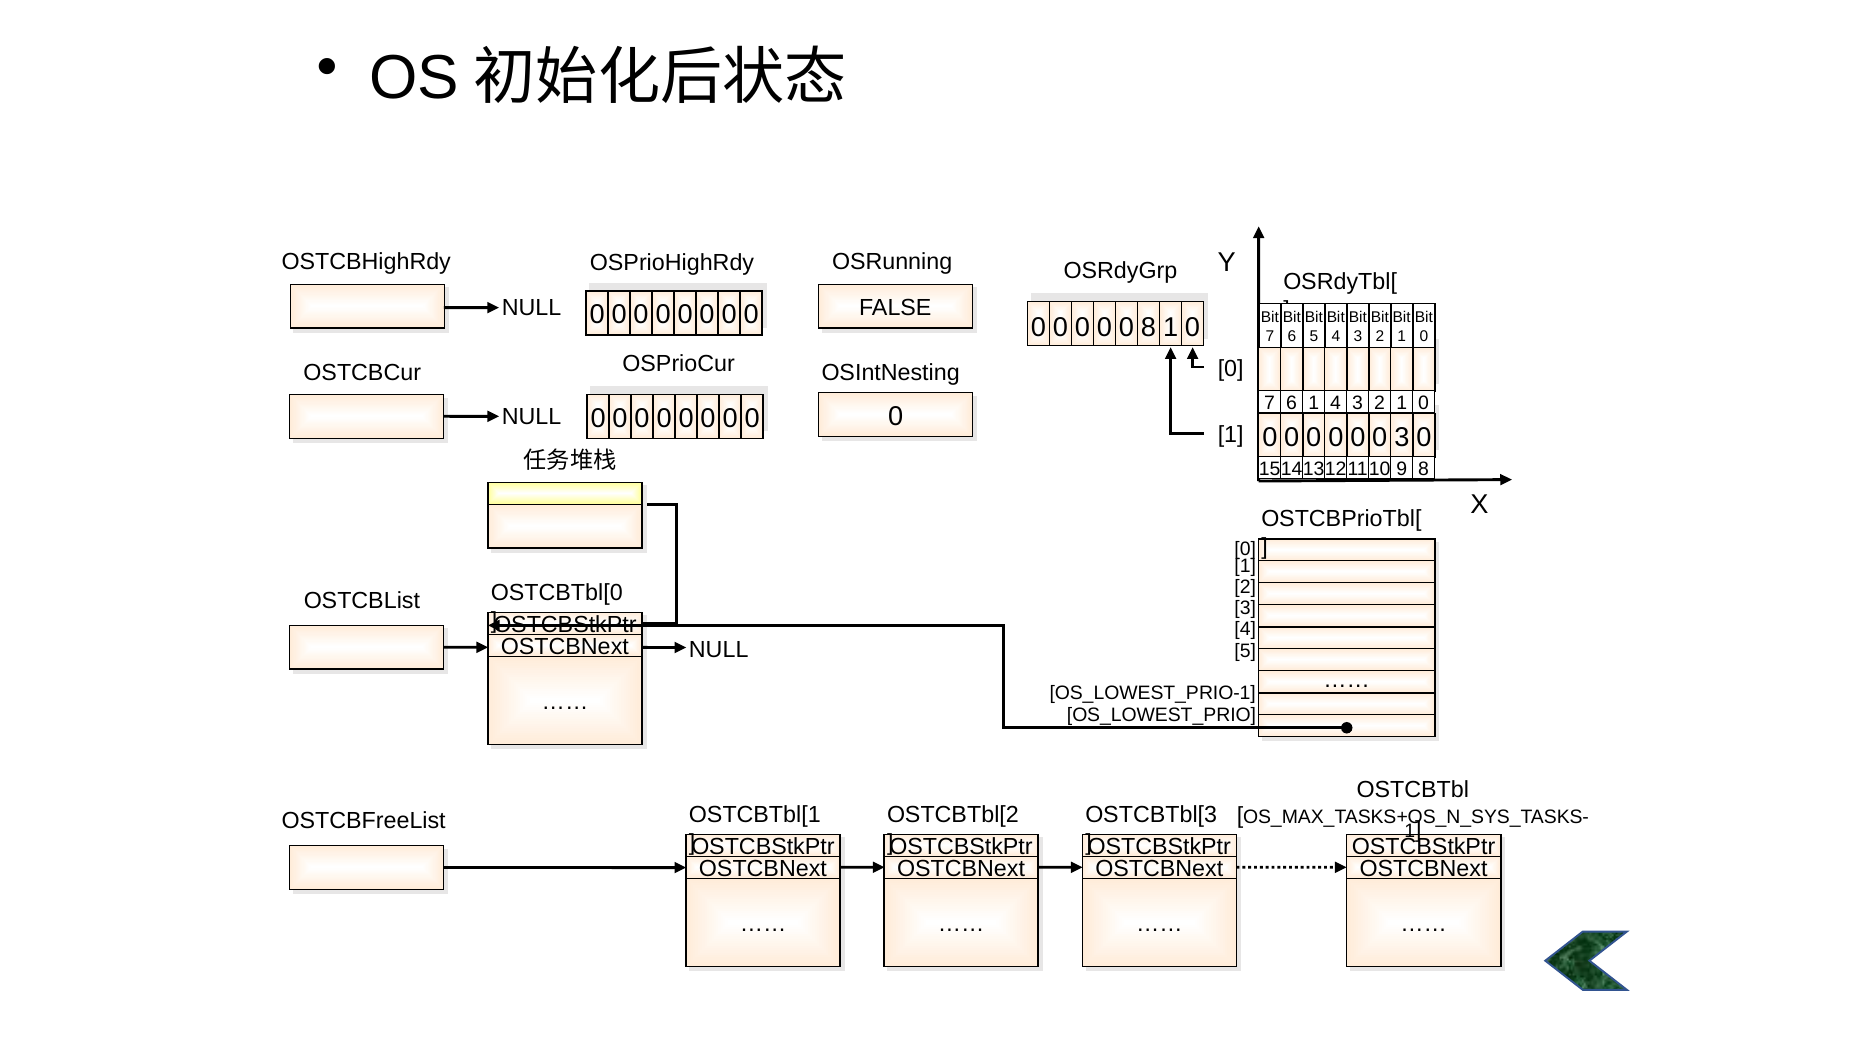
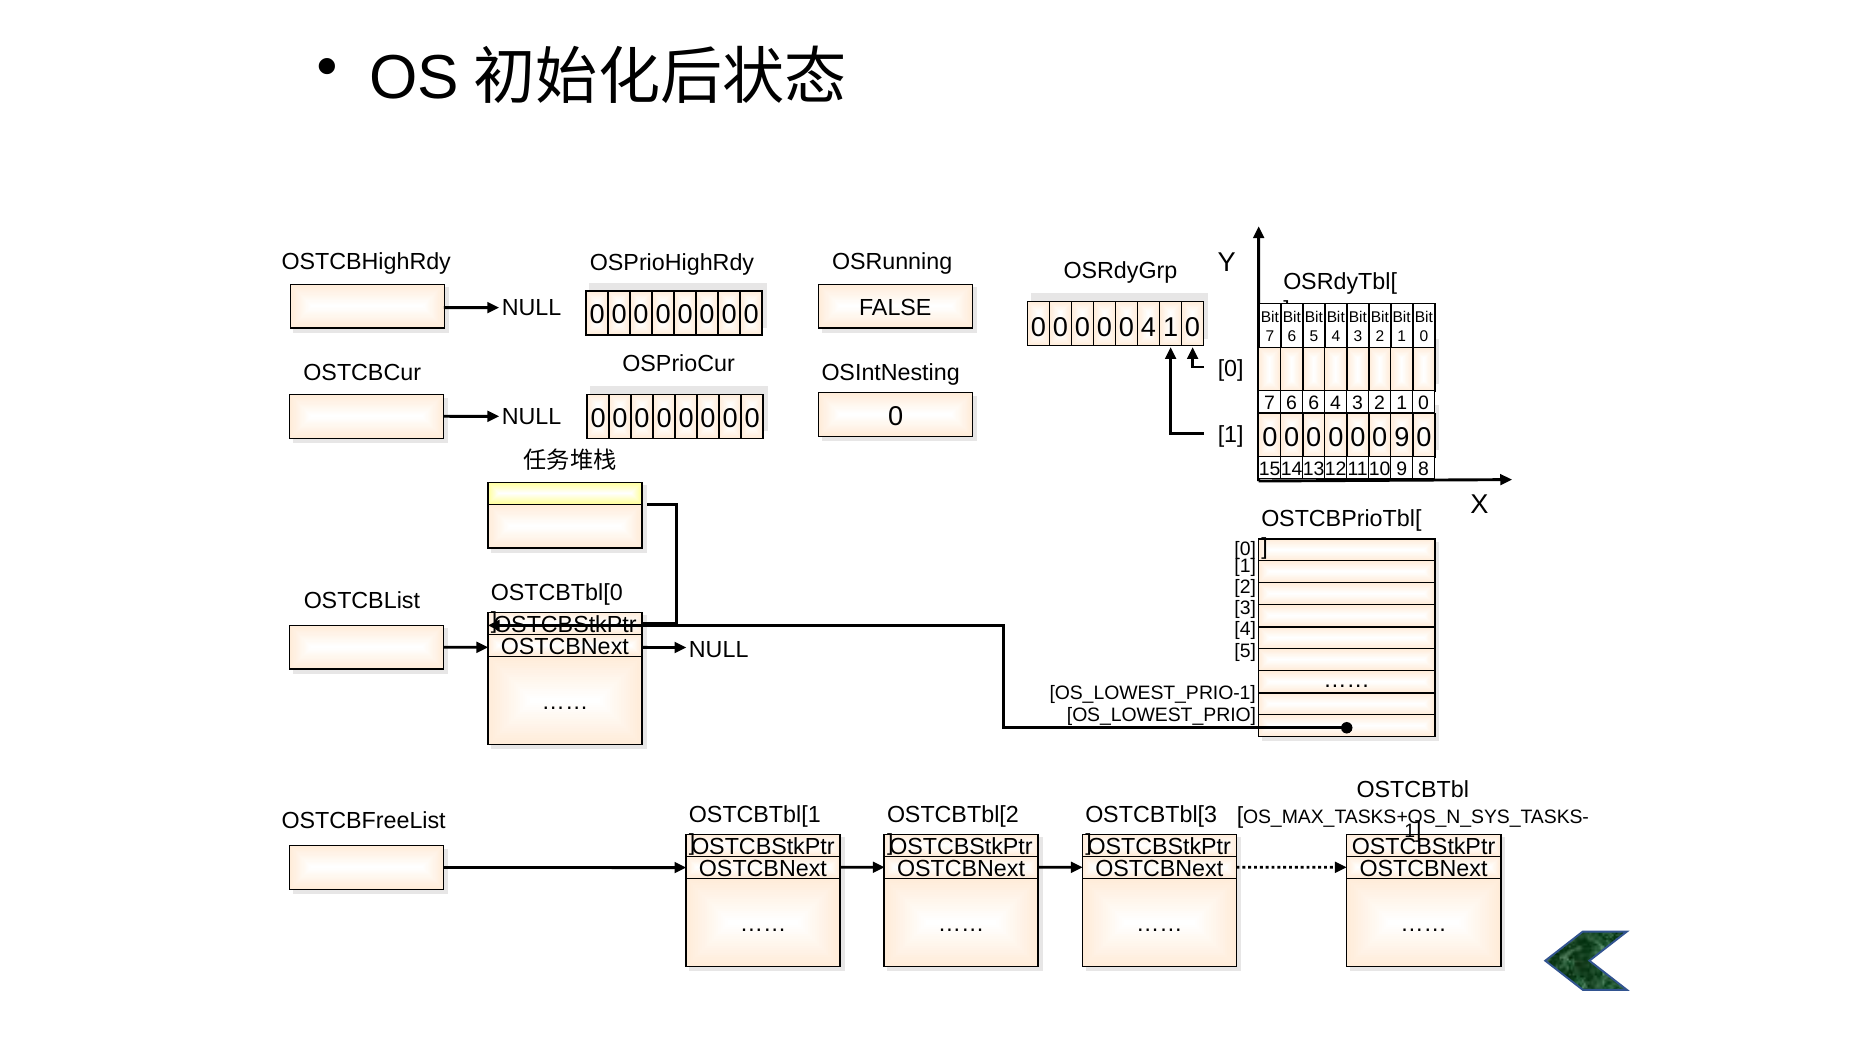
0 8: 8 -> 4 (1148, 327)
6 1: 1 -> 6 (1314, 403)
0 3: 3 -> 9 (1402, 438)
